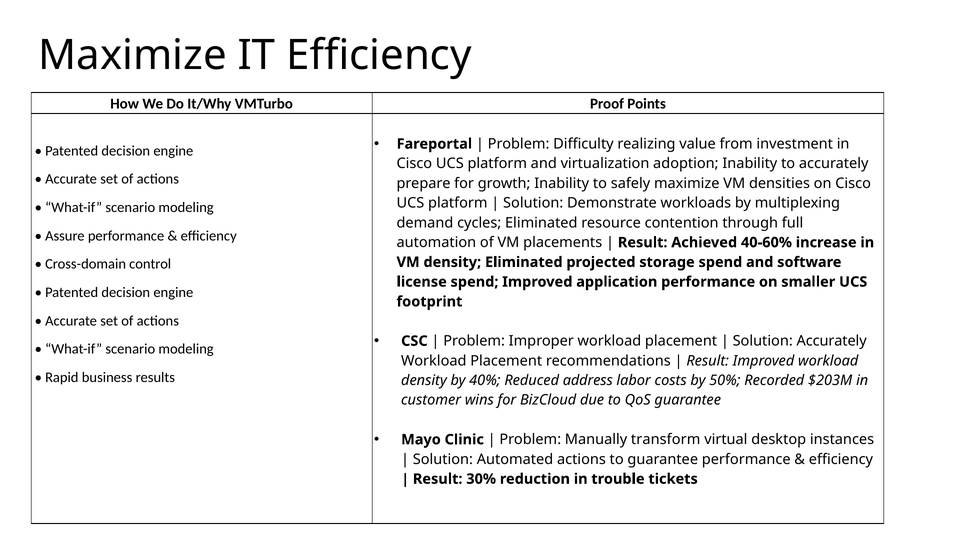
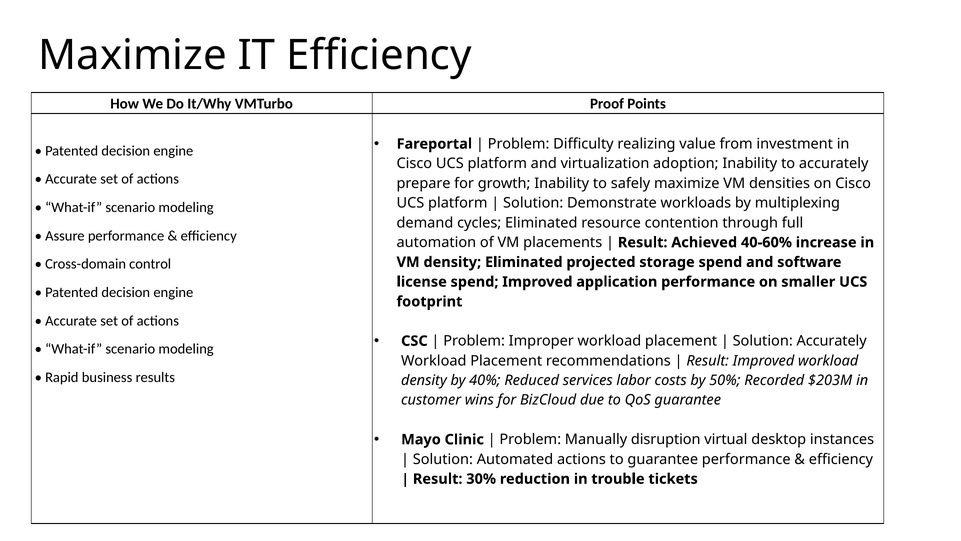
address: address -> services (588, 380)
transform: transform -> disruption (666, 439)
